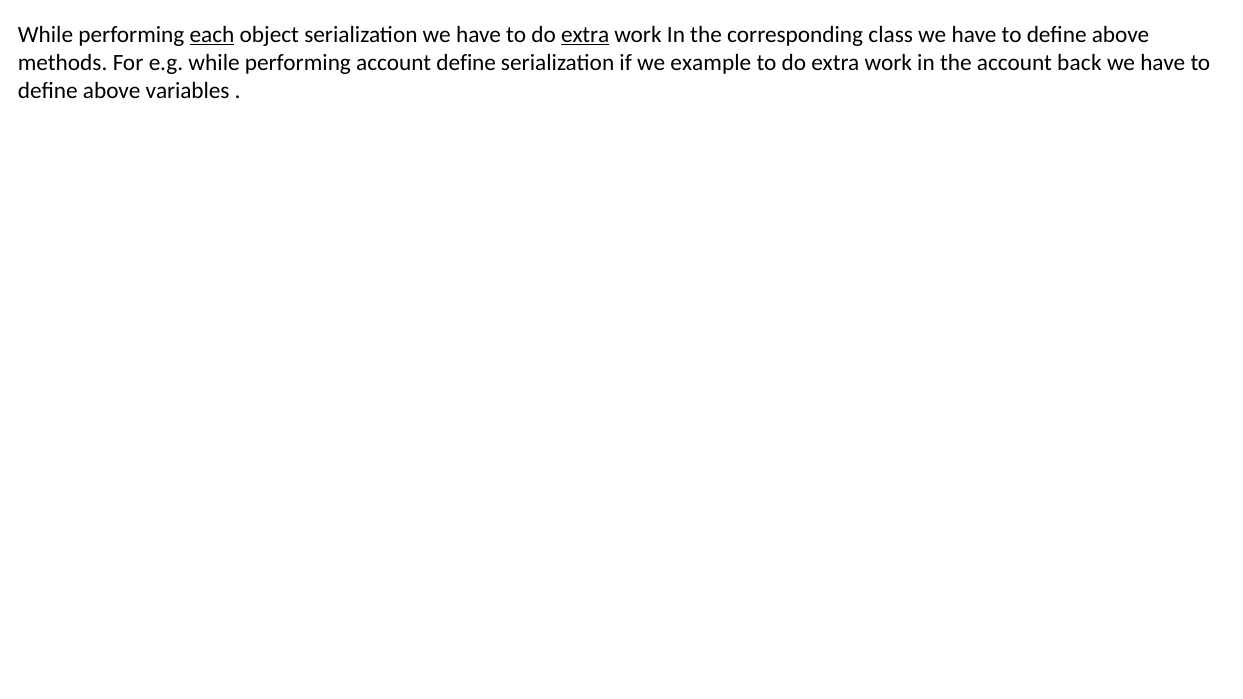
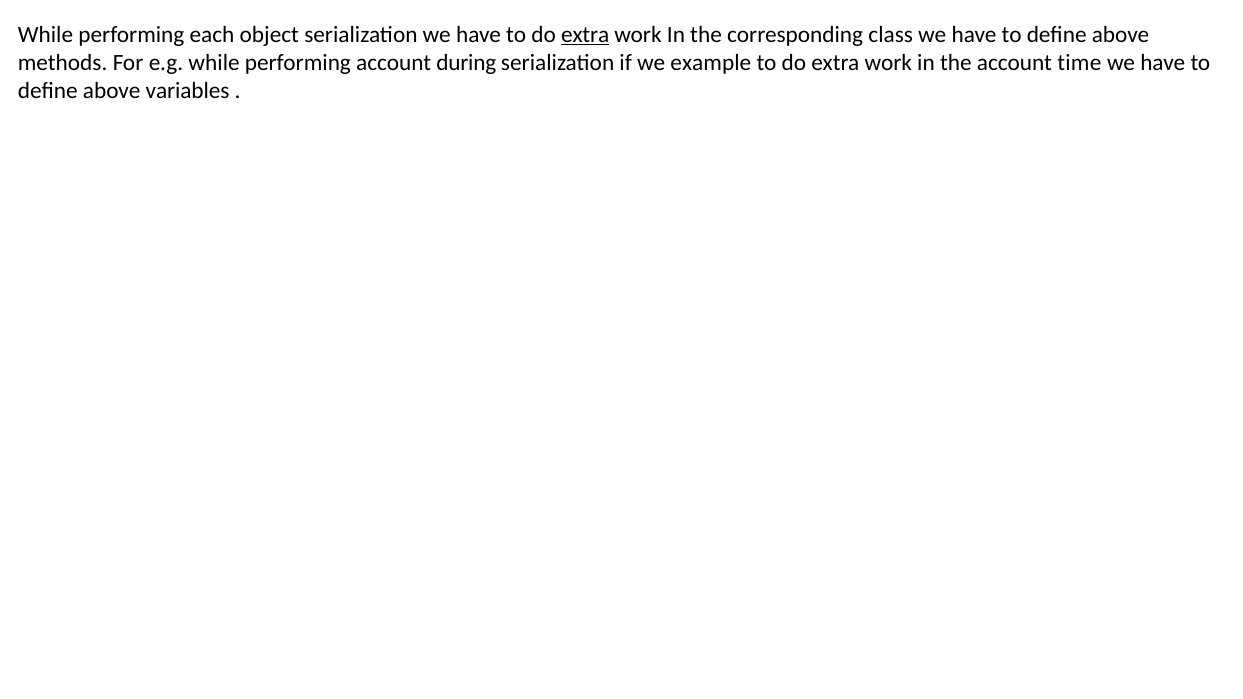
each underline: present -> none (212, 35)
account define: define -> during (466, 63)
back: back -> time (1079, 63)
